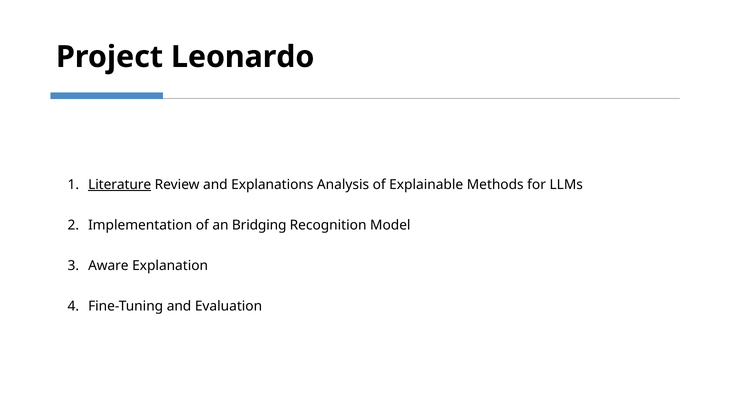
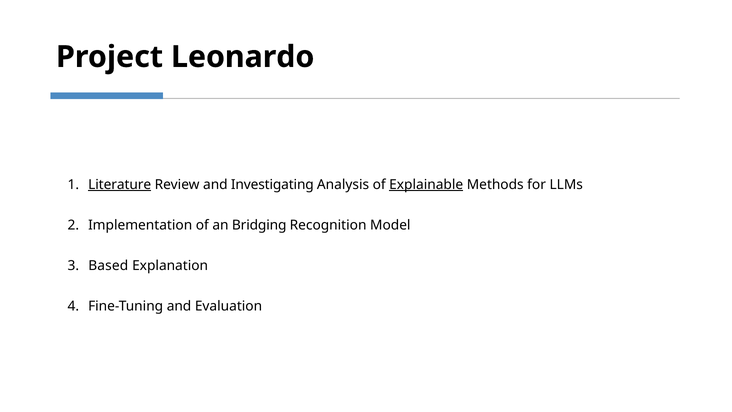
Explanations: Explanations -> Investigating (272, 184)
Explainable underline: none -> present (426, 184)
Aware: Aware -> Based (108, 266)
